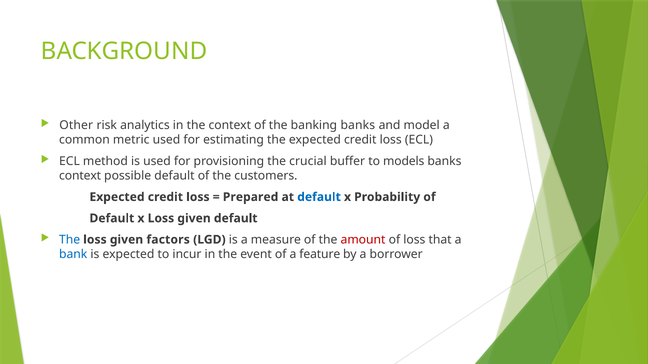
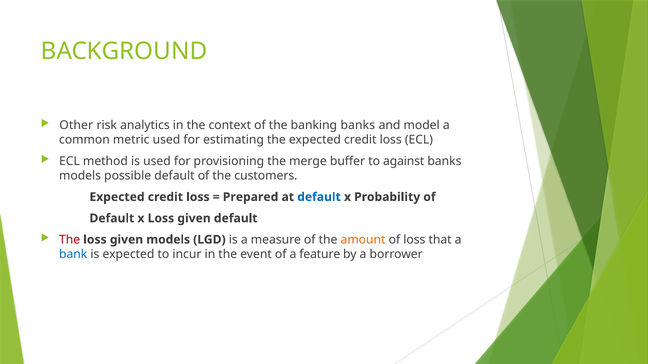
crucial: crucial -> merge (308, 161)
models: models -> against (404, 161)
context: context -> models (80, 176)
The colour: blue -> red (70, 240)
given factors: factors -> models (168, 240)
amount colour: red -> orange (363, 240)
